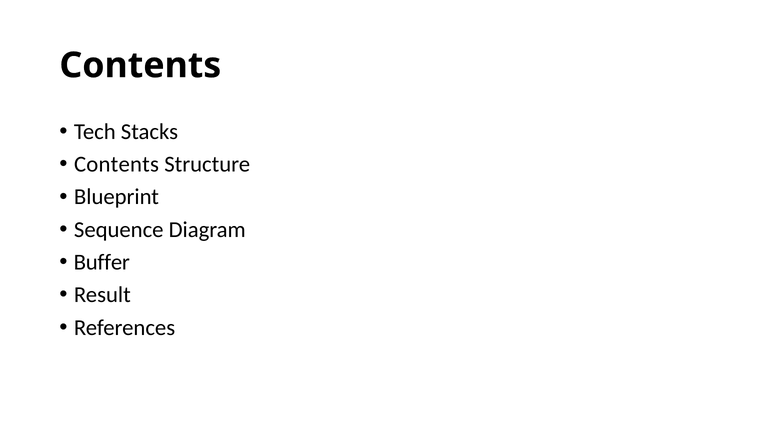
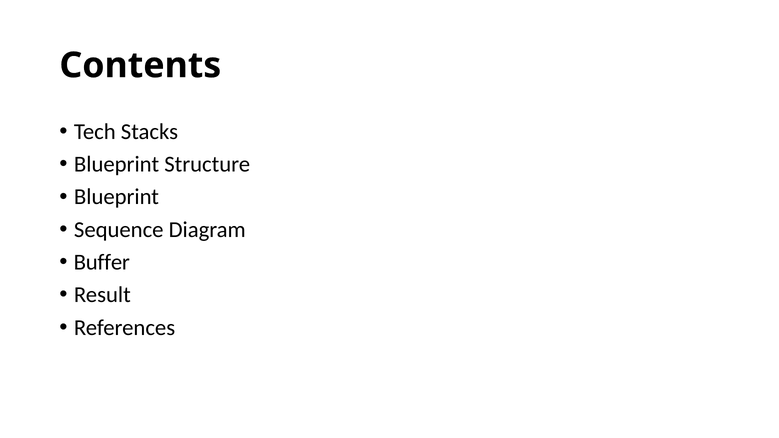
Contents: Contents -> Blueprint (117, 164)
